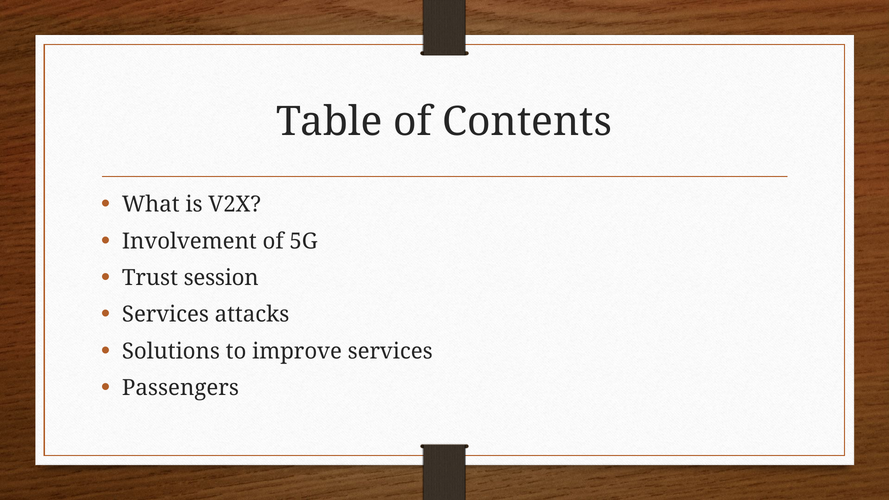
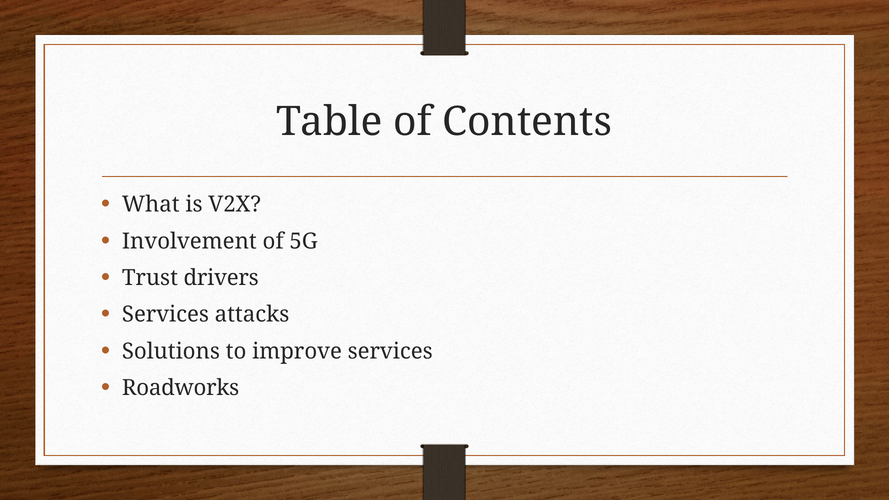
session: session -> drivers (221, 278)
Passengers: Passengers -> Roadworks (181, 388)
